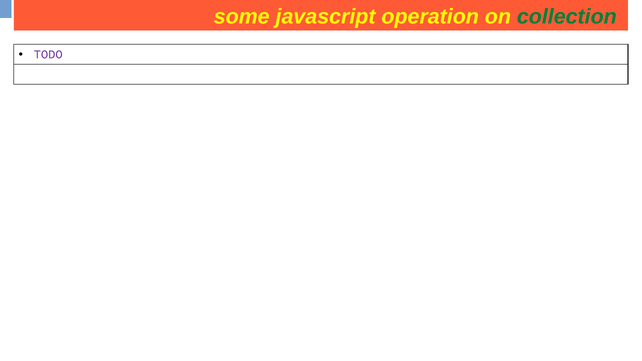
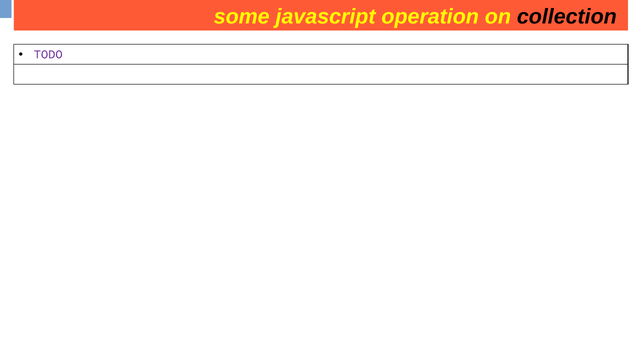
collection colour: green -> black (567, 17)
